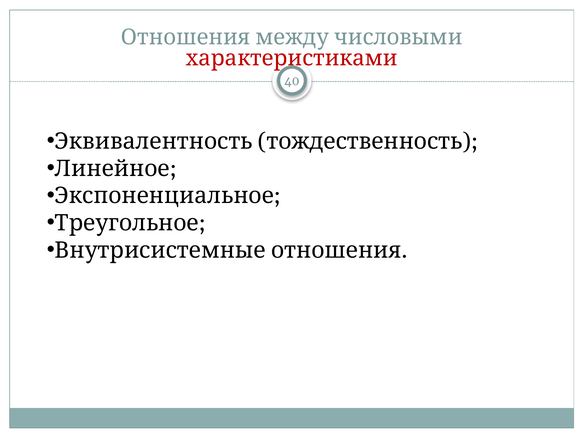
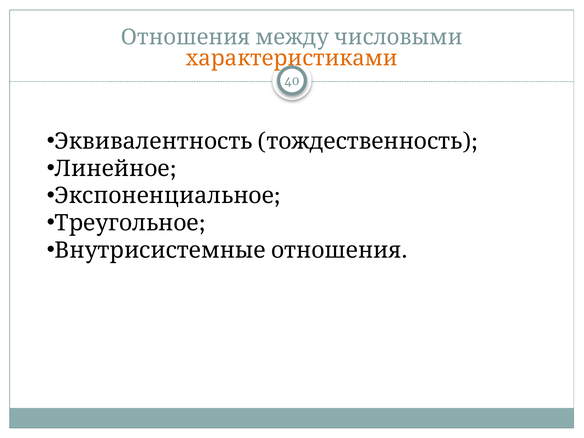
характеристиками colour: red -> orange (292, 58)
